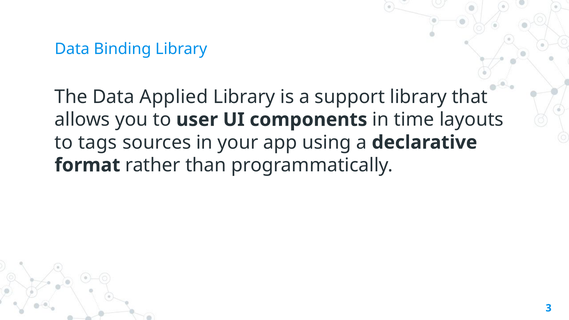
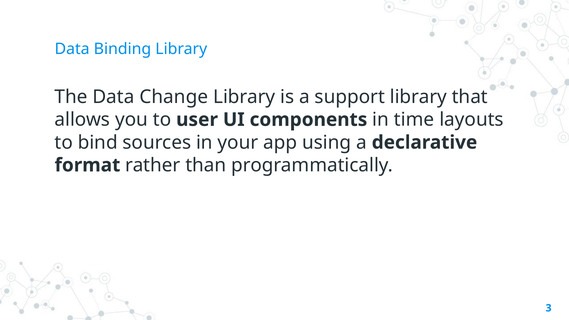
Applied: Applied -> Change (174, 97)
tags: tags -> bind (98, 142)
